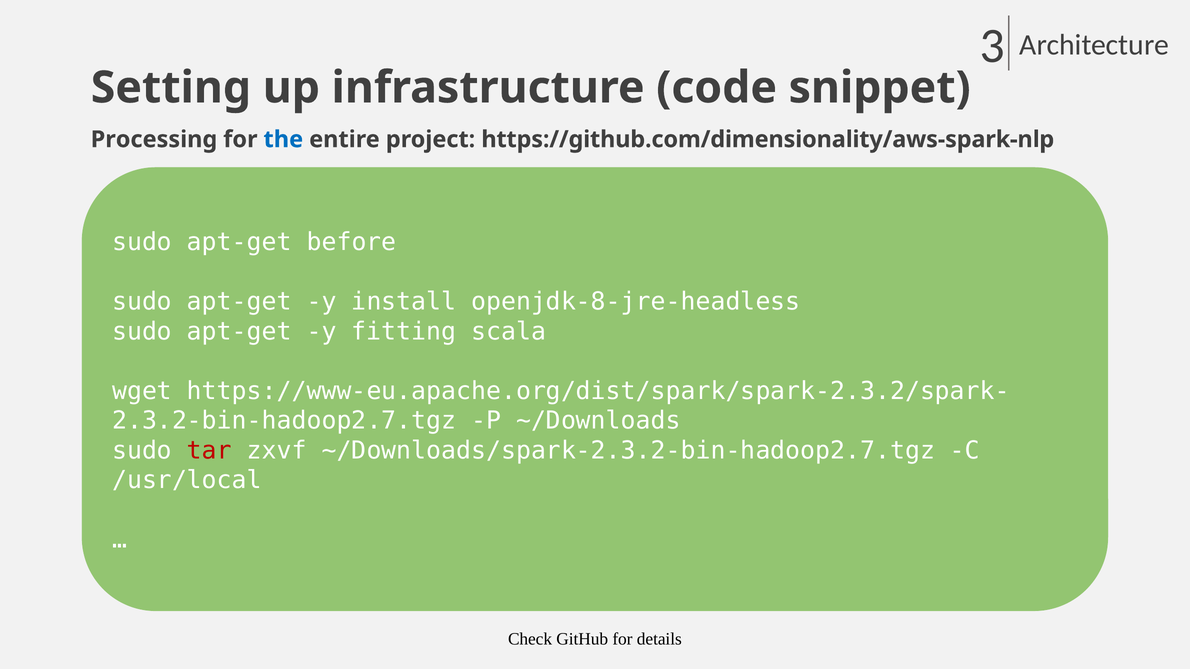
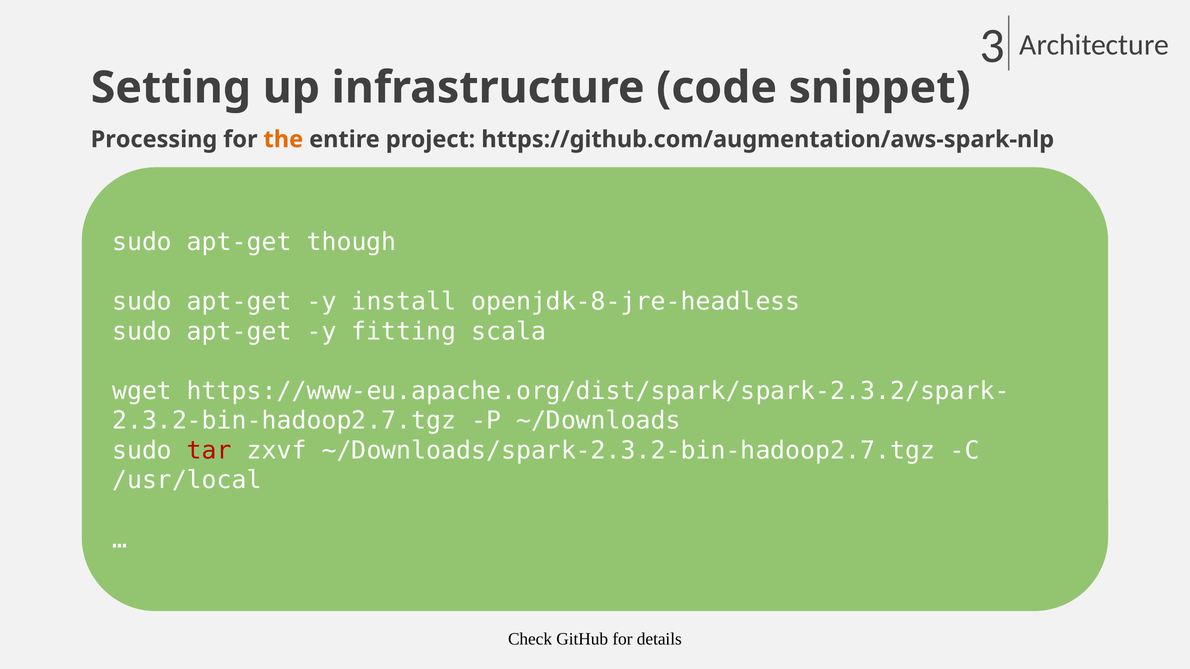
the colour: blue -> orange (283, 139)
https://github.com/dimensionality/aws-spark-nlp: https://github.com/dimensionality/aws-spark-nlp -> https://github.com/augmentation/aws-spark-nlp (768, 139)
before: before -> though (352, 242)
